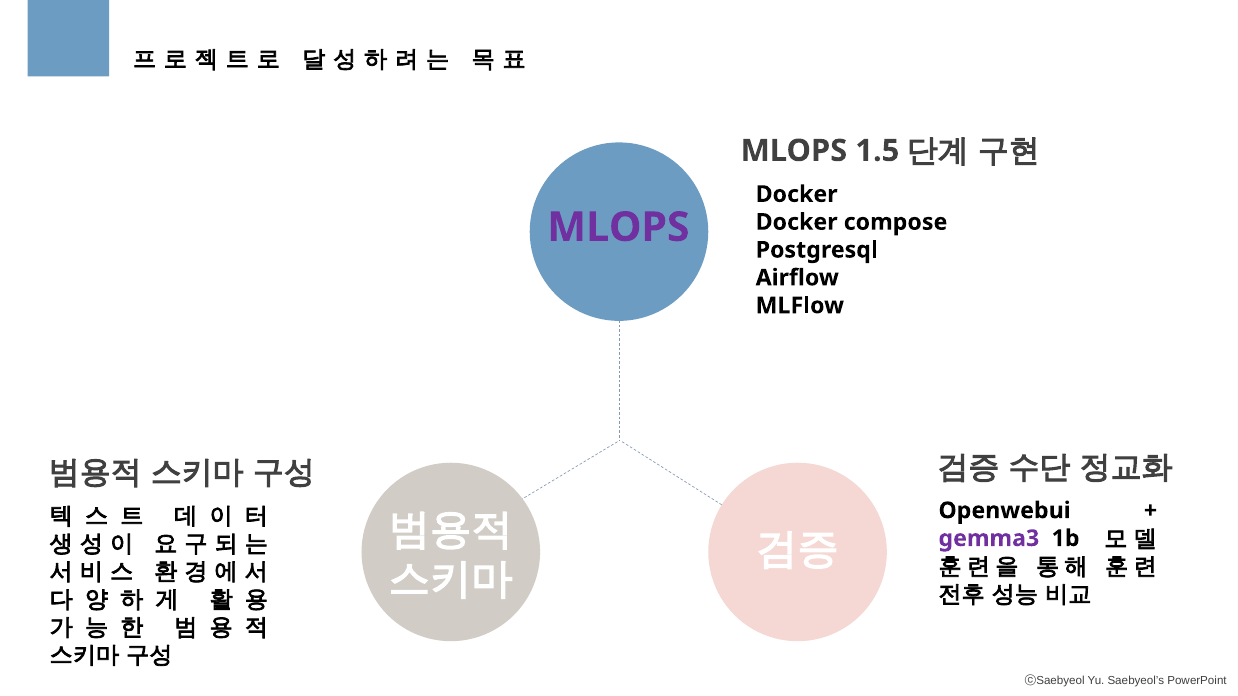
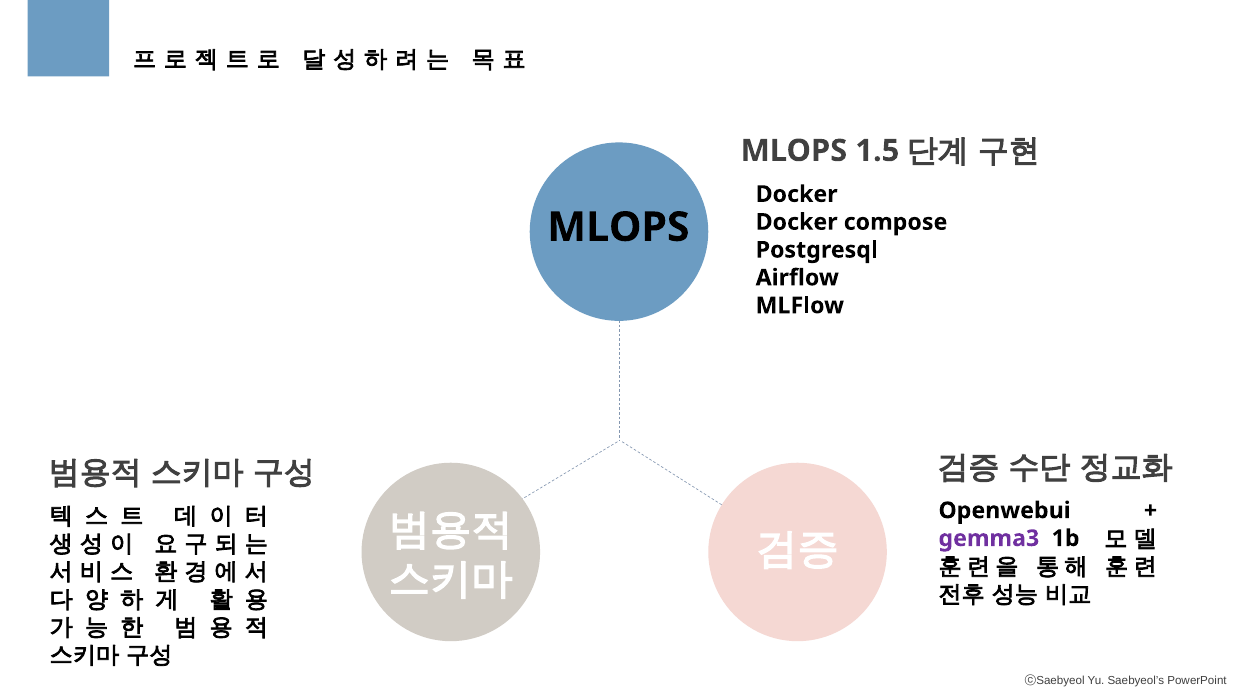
MLOPS colour: purple -> black (618, 227)
